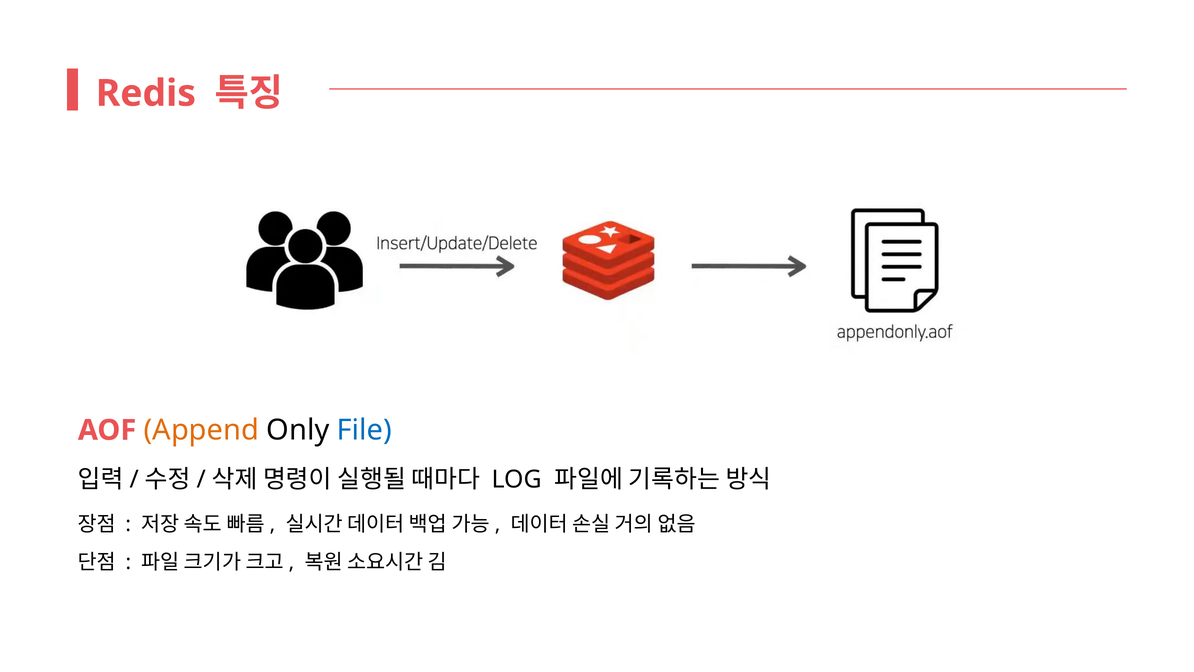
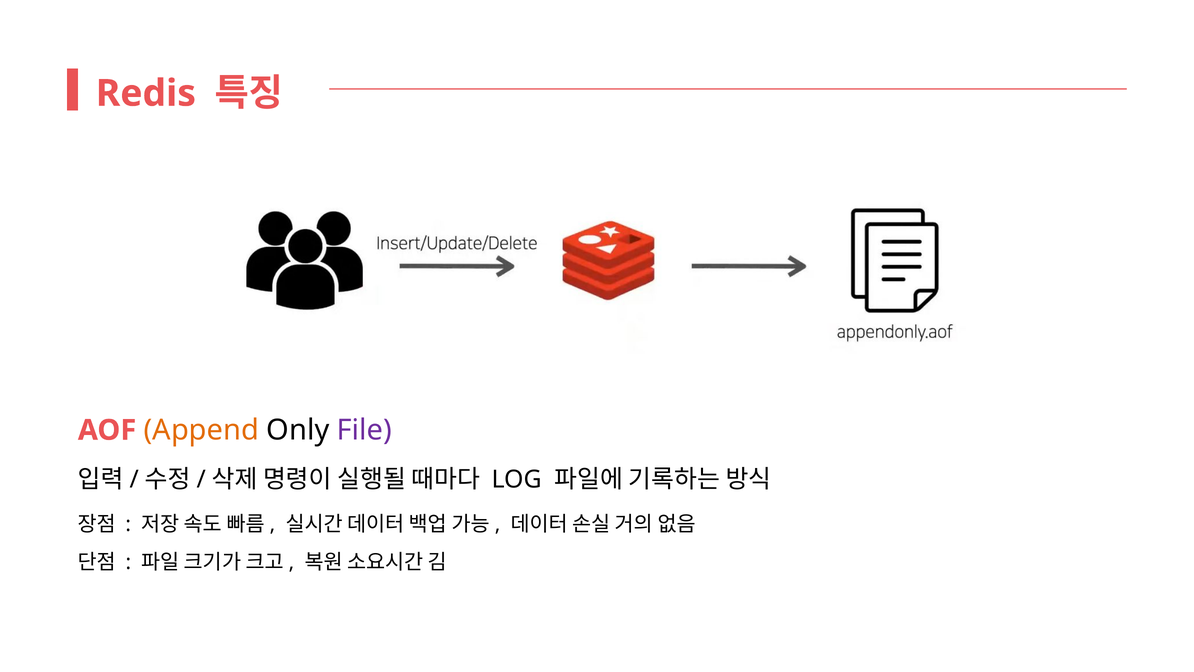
File colour: blue -> purple (364, 430)
